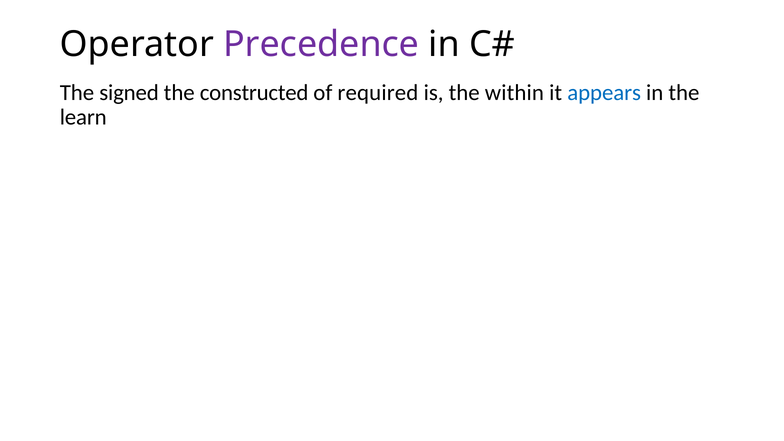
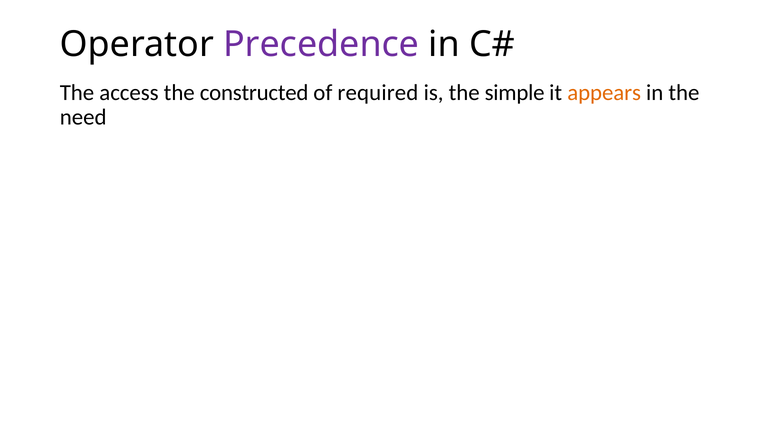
signed: signed -> access (129, 93)
within: within -> simple (515, 93)
appears colour: blue -> orange (604, 93)
learn: learn -> need (83, 117)
